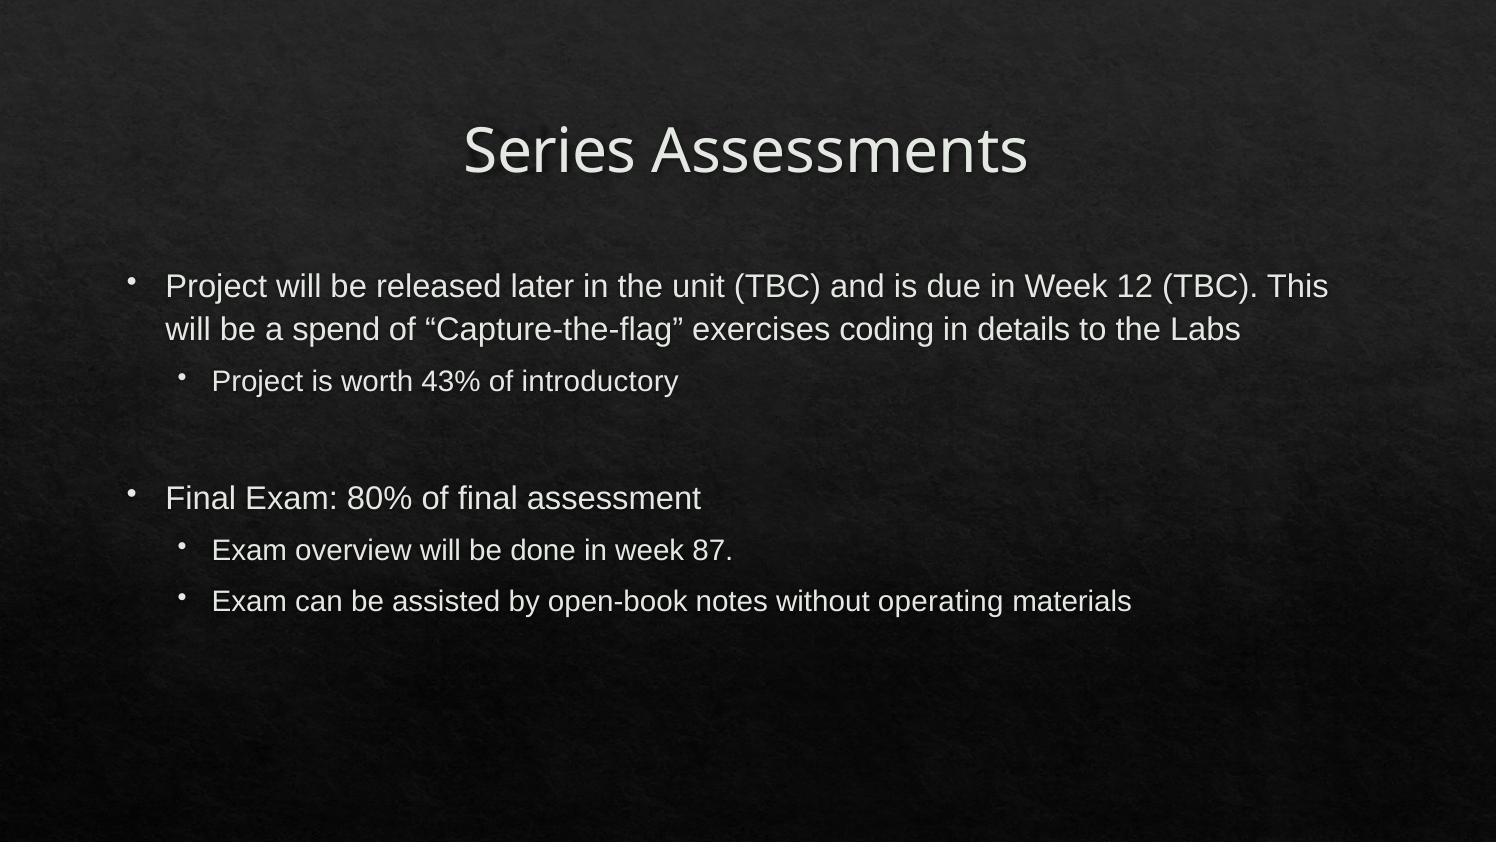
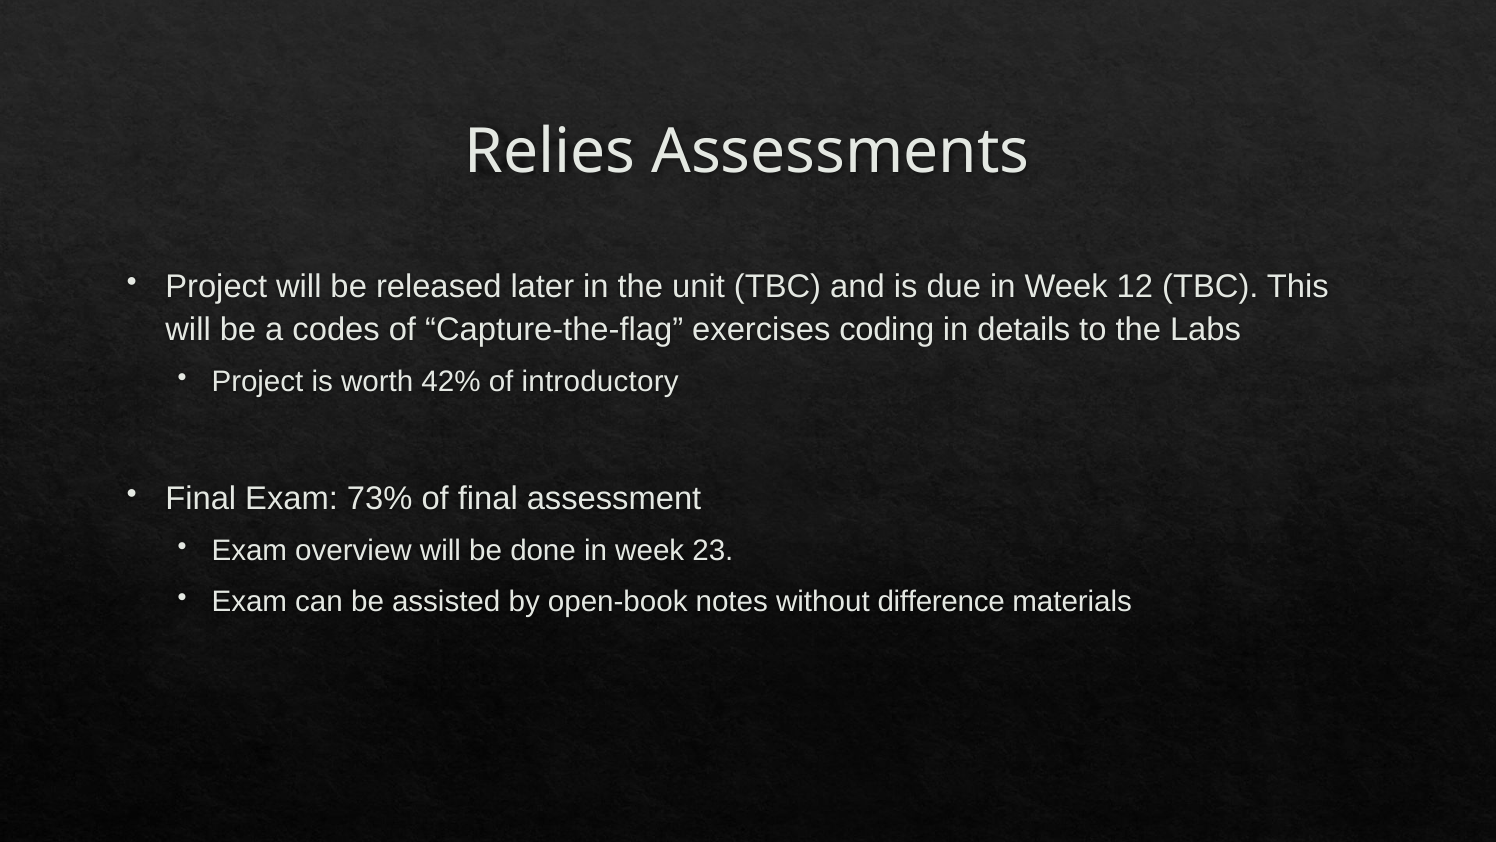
Series: Series -> Relies (550, 152)
spend: spend -> codes (336, 329)
43%: 43% -> 42% (451, 382)
80%: 80% -> 73% (380, 498)
87: 87 -> 23 (713, 551)
operating: operating -> difference (941, 602)
